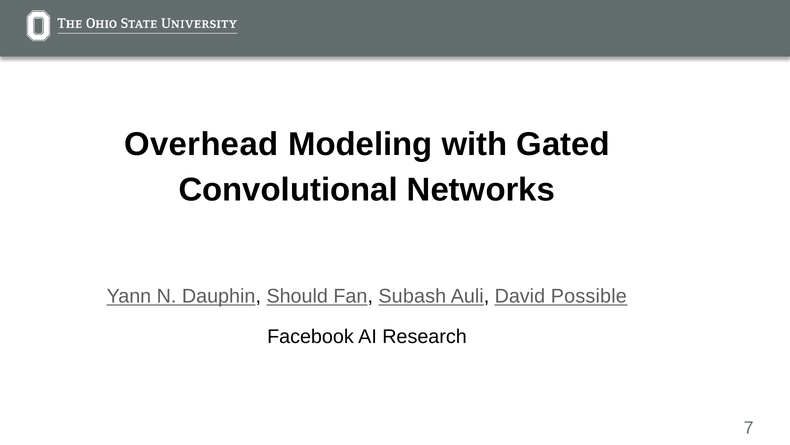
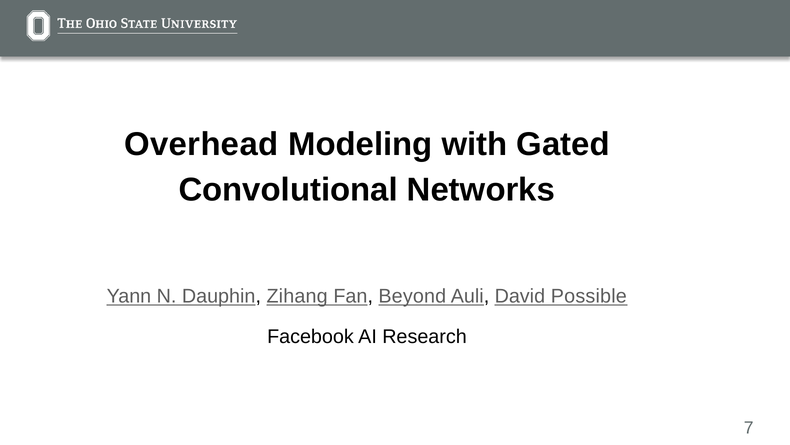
Should: Should -> Zihang (297, 296)
Subash: Subash -> Beyond (412, 296)
